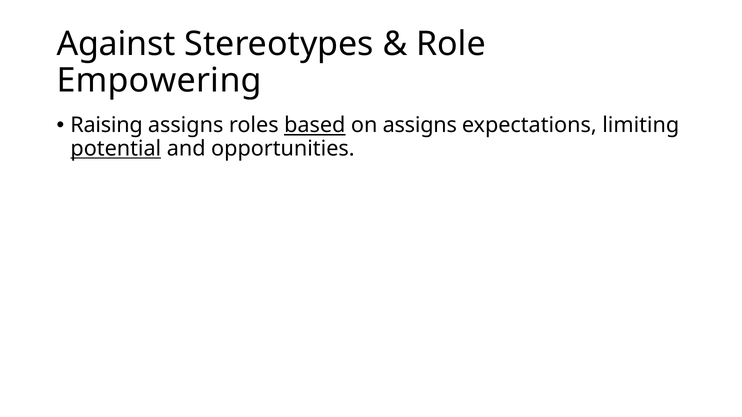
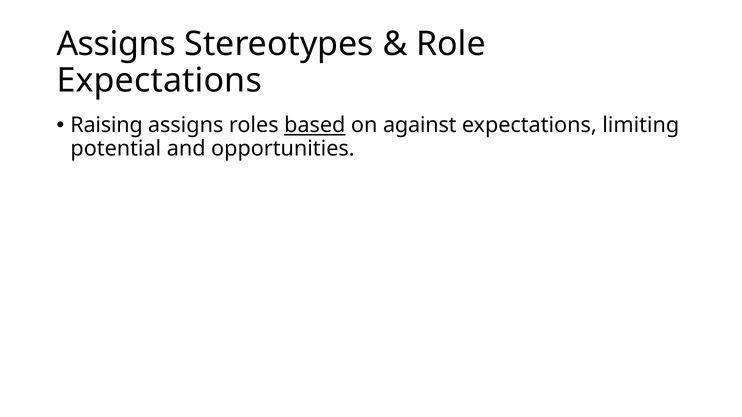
Against: Against -> Assigns (116, 44)
Empowering: Empowering -> Expectations (159, 81)
on assigns: assigns -> against (420, 125)
potential underline: present -> none (116, 149)
